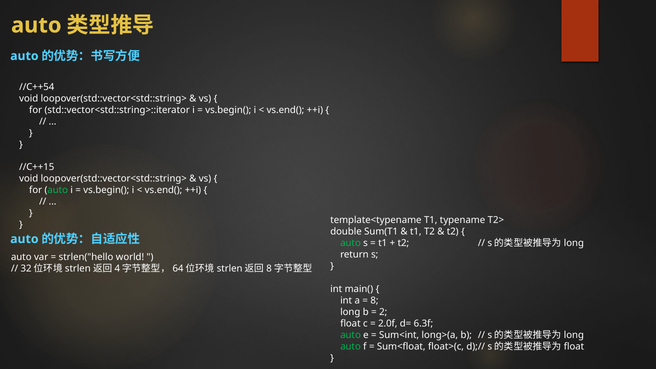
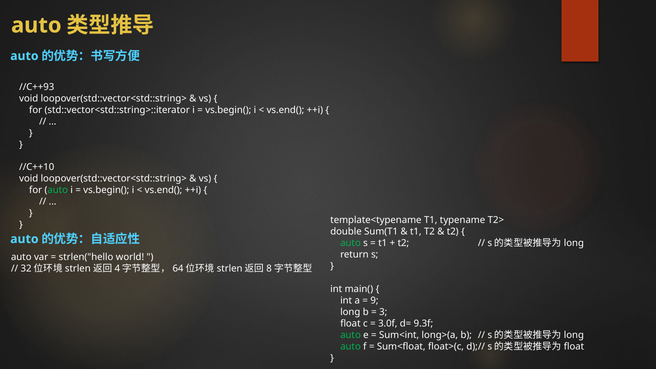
//C++54: //C++54 -> //C++93 (37, 87)
//C++15: //C++15 -> //C++10 (37, 167)
8: 8 -> 9 (374, 301)
2: 2 -> 3 (383, 312)
2.0f: 2.0f -> 3.0f (388, 324)
6.3f: 6.3f -> 9.3f (423, 324)
